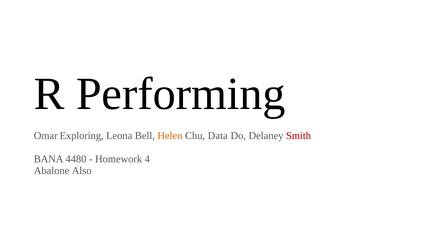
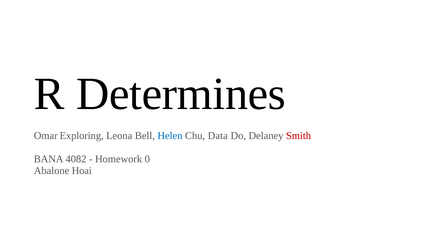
Performing: Performing -> Determines (181, 94)
Helen colour: orange -> blue (170, 136)
4480: 4480 -> 4082 (76, 159)
4: 4 -> 0 (147, 159)
Also: Also -> Hoai (82, 171)
